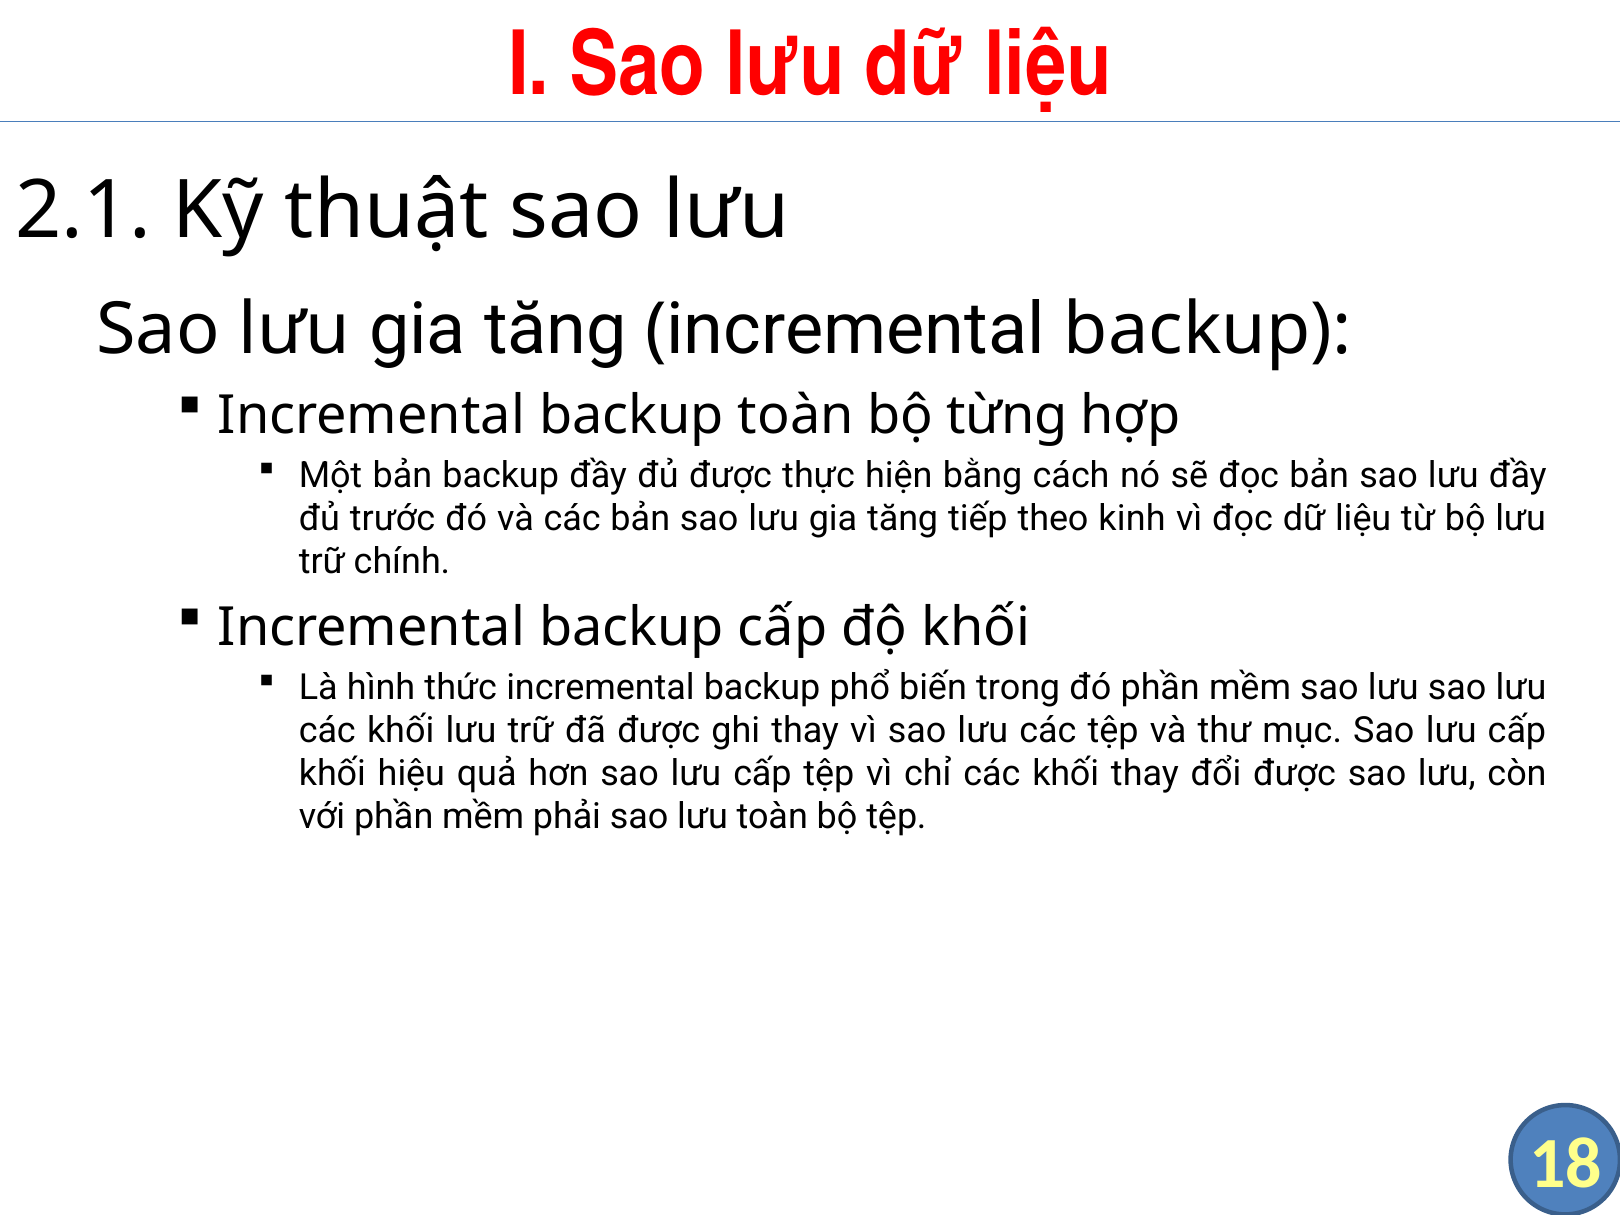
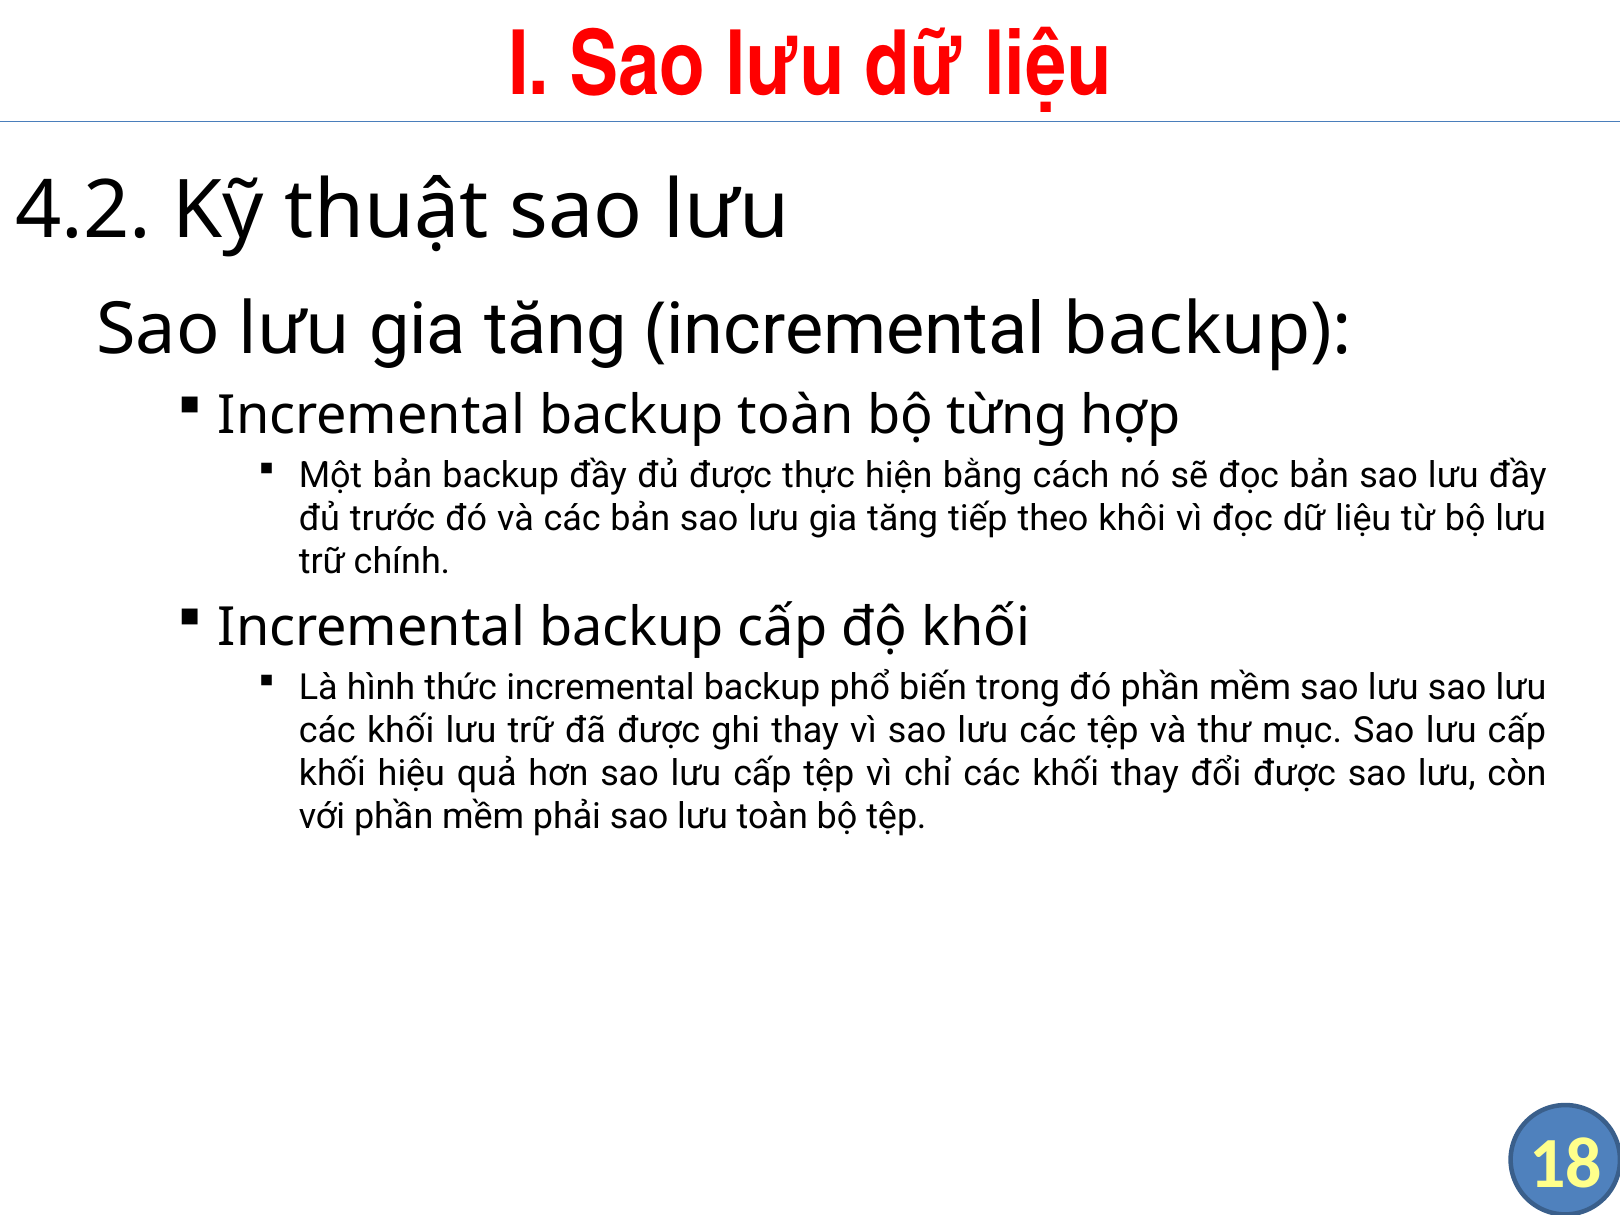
2.1: 2.1 -> 4.2 (83, 211)
kinh: kinh -> khôi (1132, 518)
